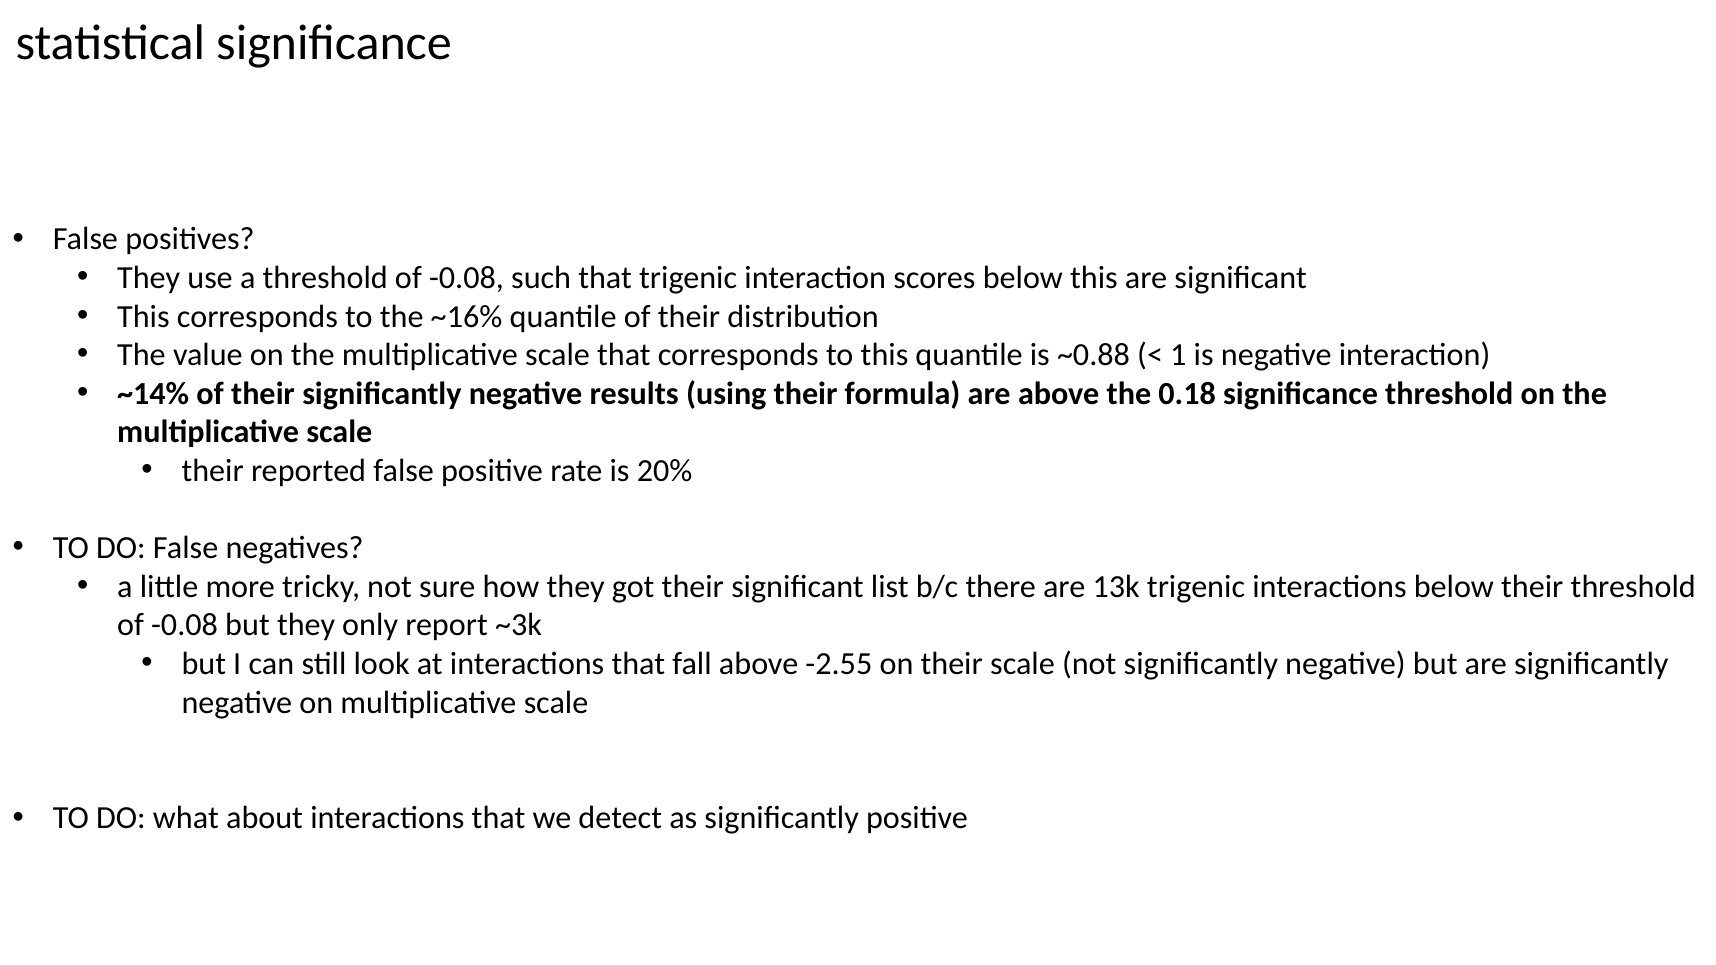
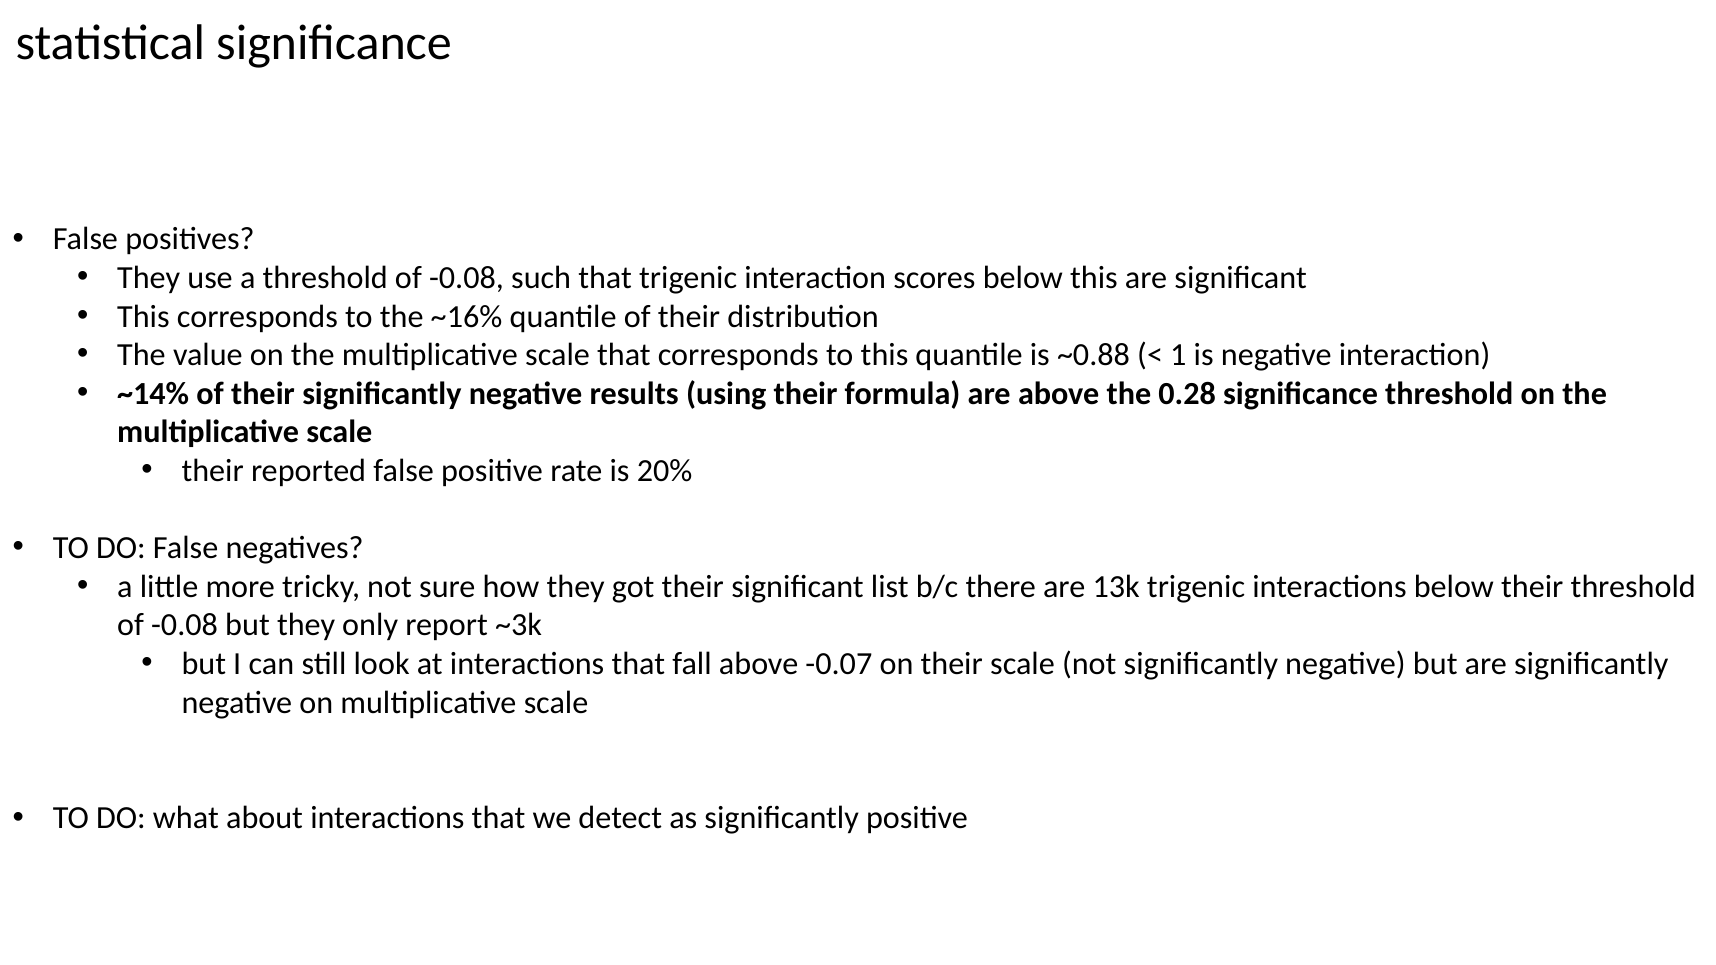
0.18: 0.18 -> 0.28 (1187, 394)
-2.55: -2.55 -> -0.07 (839, 664)
